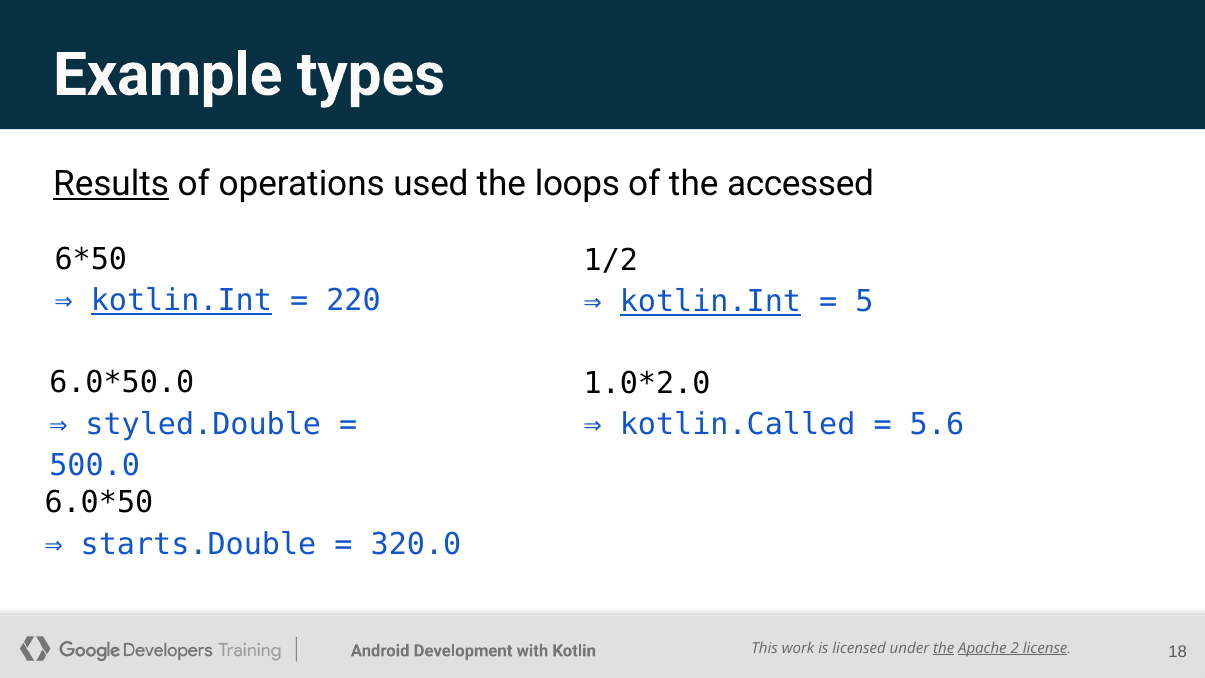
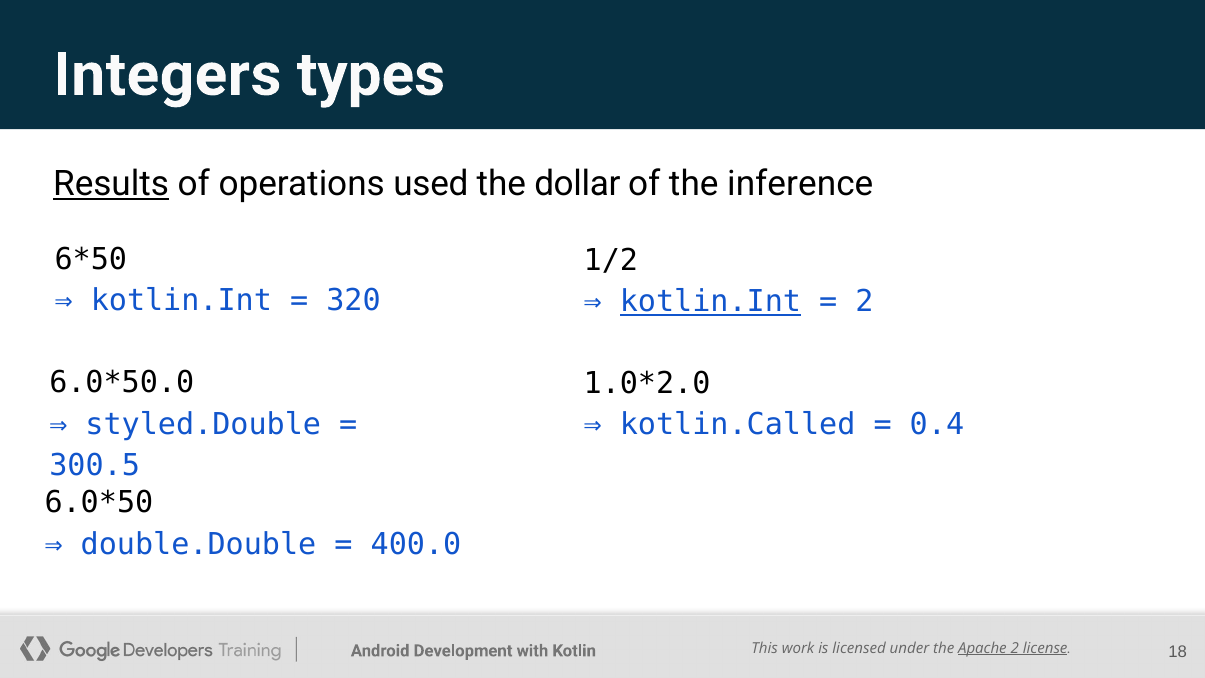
Example: Example -> Integers (167, 75)
loops: loops -> dollar (577, 184)
accessed: accessed -> inference (800, 184)
kotlin.Int underline: present -> none (181, 301)
220: 220 -> 320 (354, 301)
5: 5 -> 2 (864, 302)
5.6: 5.6 -> 0.4 (937, 425)
500.0: 500.0 -> 300.5 (95, 466)
starts.Double: starts.Double -> double.Double (199, 544)
320.0: 320.0 -> 400.0 (416, 544)
the underline: present -> none (944, 648)
